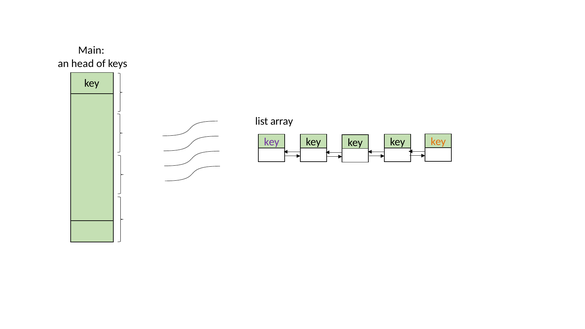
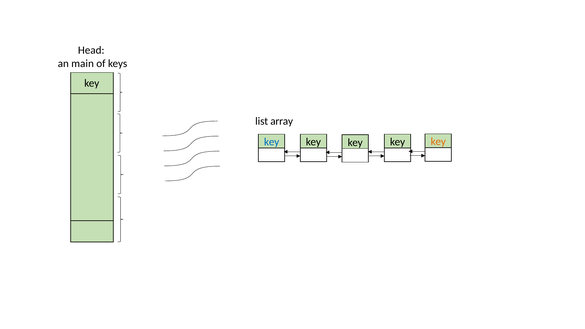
Main: Main -> Head (91, 50)
head: head -> main (83, 63)
key colour: purple -> blue (272, 142)
